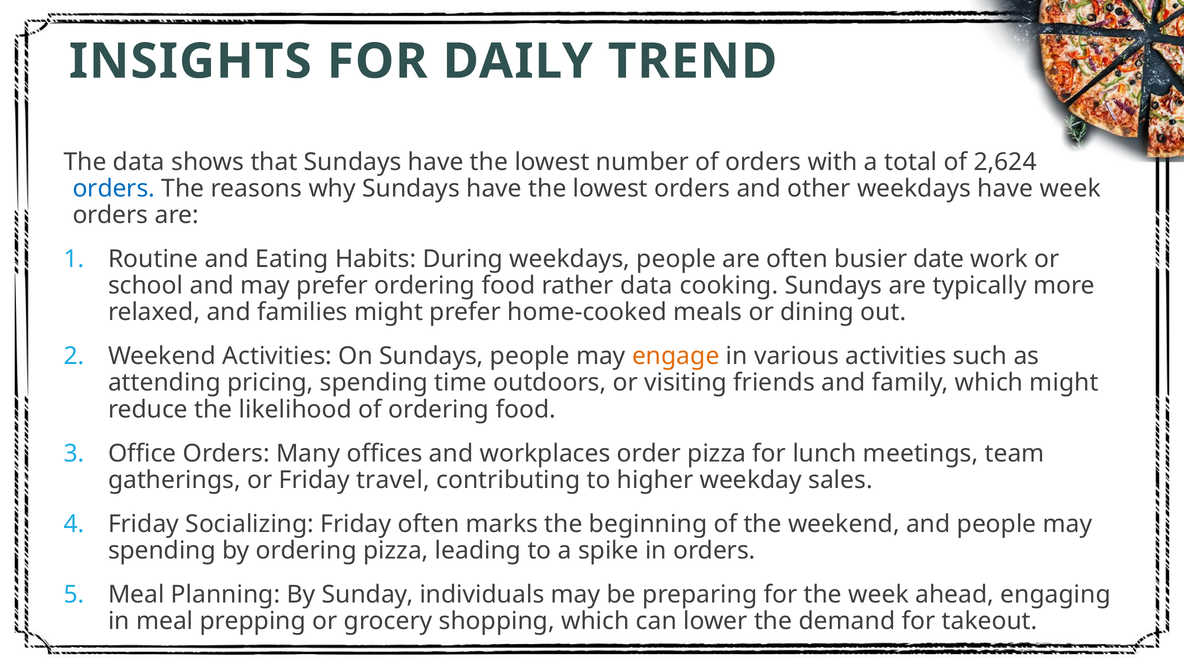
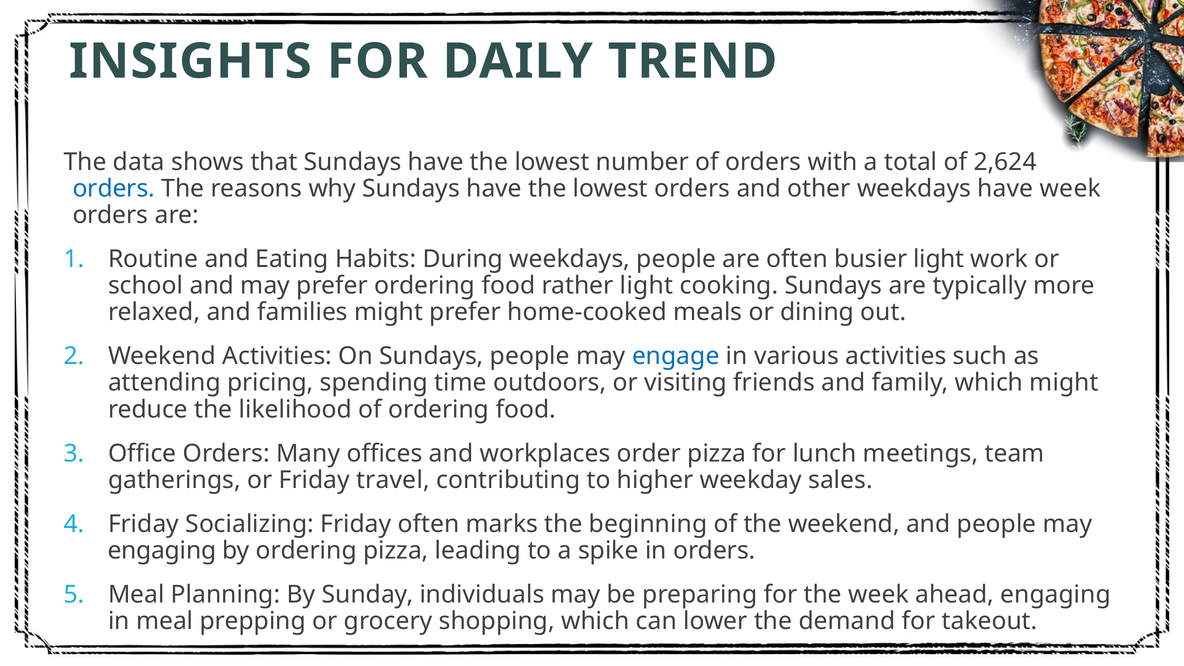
busier date: date -> light (939, 259)
rather data: data -> light (647, 286)
engage colour: orange -> blue (676, 356)
spending: spending -> engaging (162, 551)
